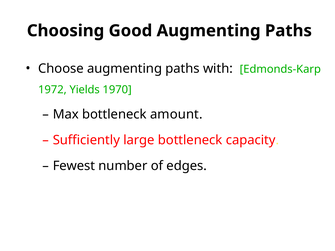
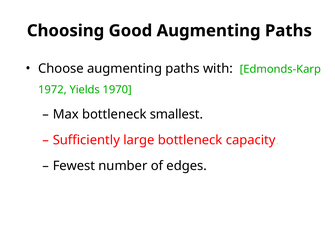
amount: amount -> smallest (176, 115)
